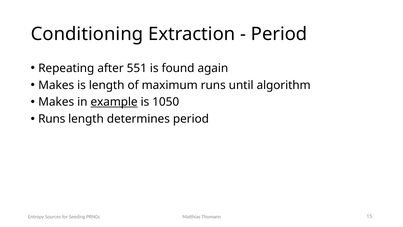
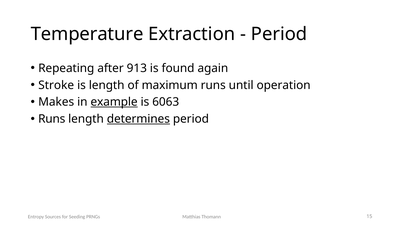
Conditioning: Conditioning -> Temperature (87, 34)
551: 551 -> 913 (137, 68)
Makes: Makes -> Stroke (56, 85)
algorithm: algorithm -> operation (284, 85)
1050: 1050 -> 6063 (166, 102)
determines underline: none -> present (138, 119)
